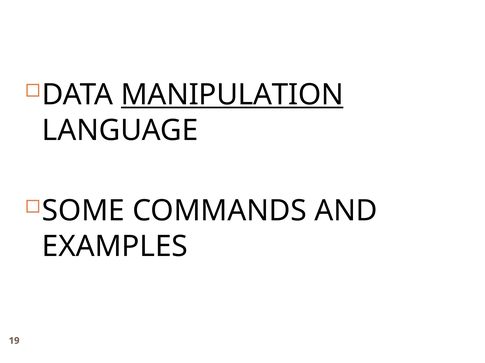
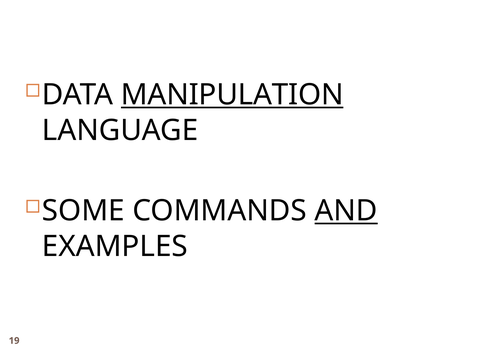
AND underline: none -> present (346, 211)
